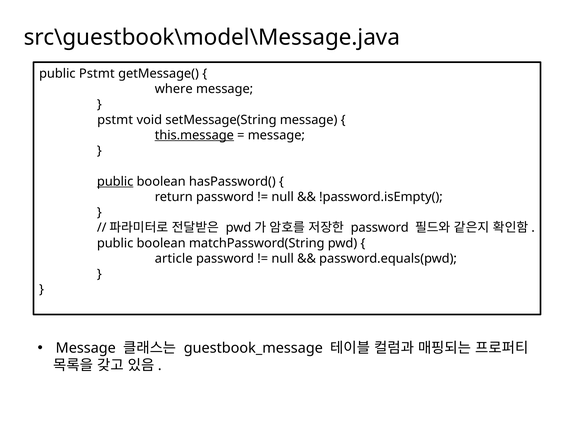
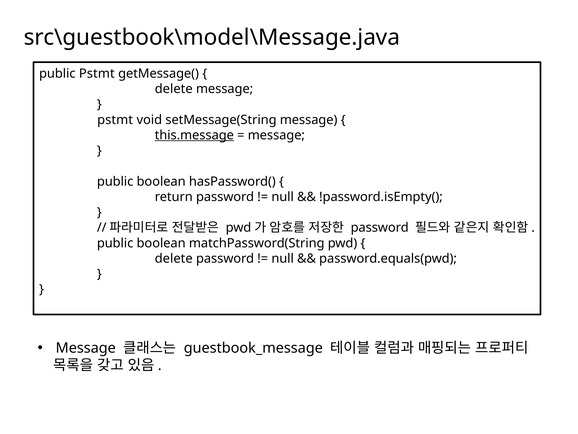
where: where -> delete (174, 89)
public underline: present -> none (115, 181)
article: article -> delete (174, 258)
